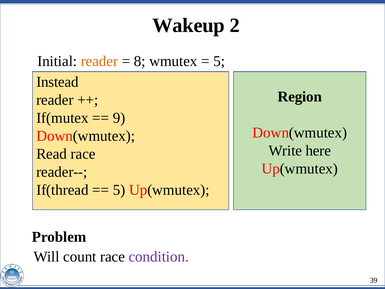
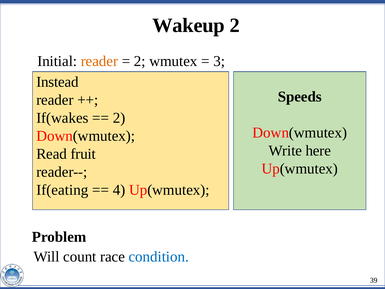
8: 8 -> 2 (140, 61)
5: 5 -> 3 (219, 61)
Region: Region -> Speeds (300, 97)
If(mutex: If(mutex -> If(wakes (62, 118)
9: 9 -> 2 (119, 118)
Read race: race -> fruit (83, 154)
If(thread: If(thread -> If(eating (62, 190)
5: 5 -> 4 (119, 190)
condition colour: purple -> blue (159, 256)
